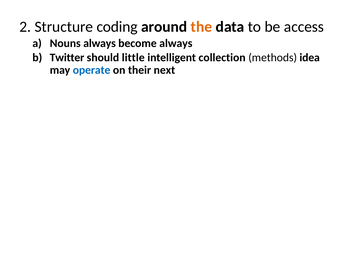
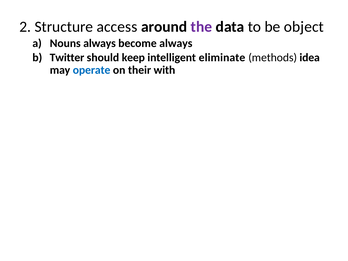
coding: coding -> access (117, 27)
the colour: orange -> purple (201, 27)
access: access -> object (304, 27)
little: little -> keep (133, 58)
collection: collection -> eliminate (222, 58)
next: next -> with (164, 70)
